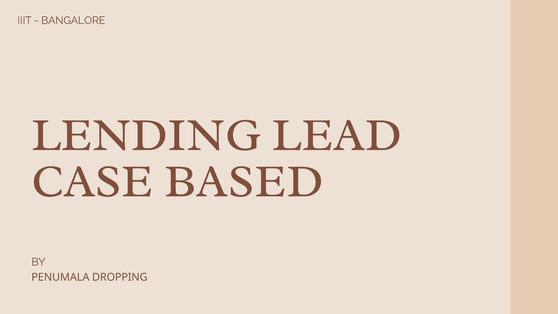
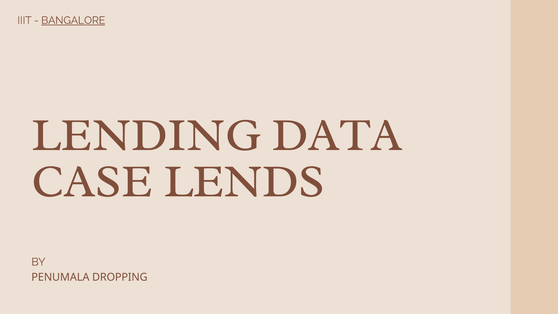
BANGALORE underline: none -> present (73, 20)
LEAD: LEAD -> DATA (337, 135)
BASED: BASED -> LENDS (244, 181)
